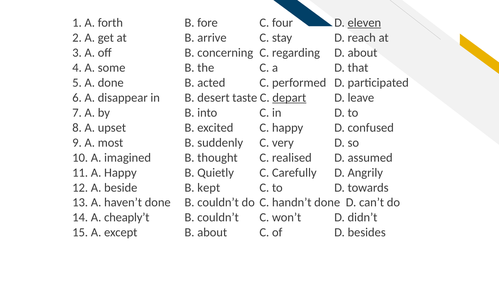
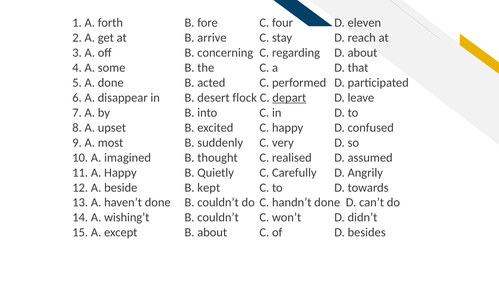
eleven underline: present -> none (364, 23)
taste: taste -> flock (245, 98)
cheaply’t: cheaply’t -> wishing’t (127, 217)
